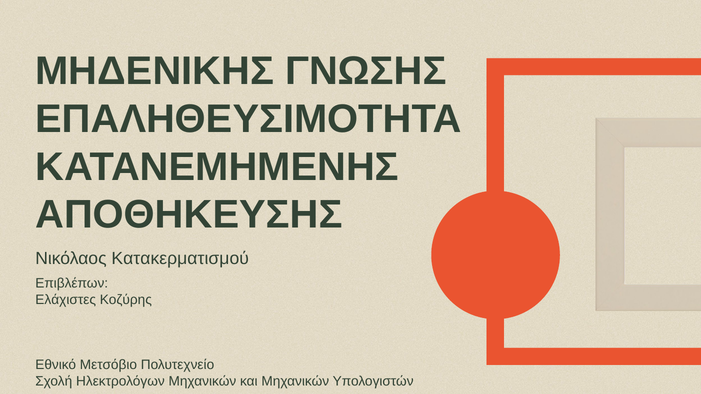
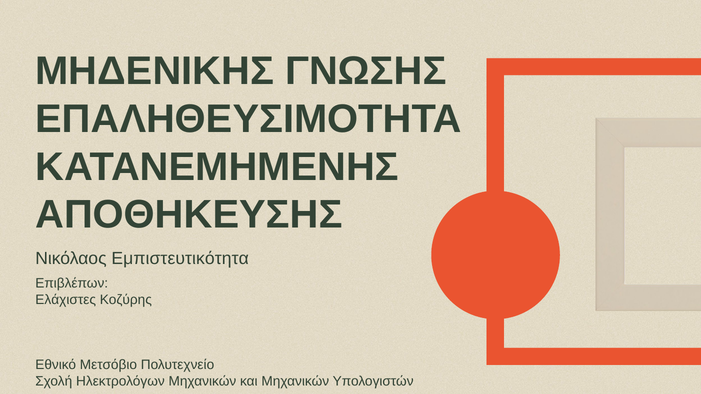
Κατακερματισμού: Κατακερματισμού -> Εμπιστευτικότητα (180, 259)
